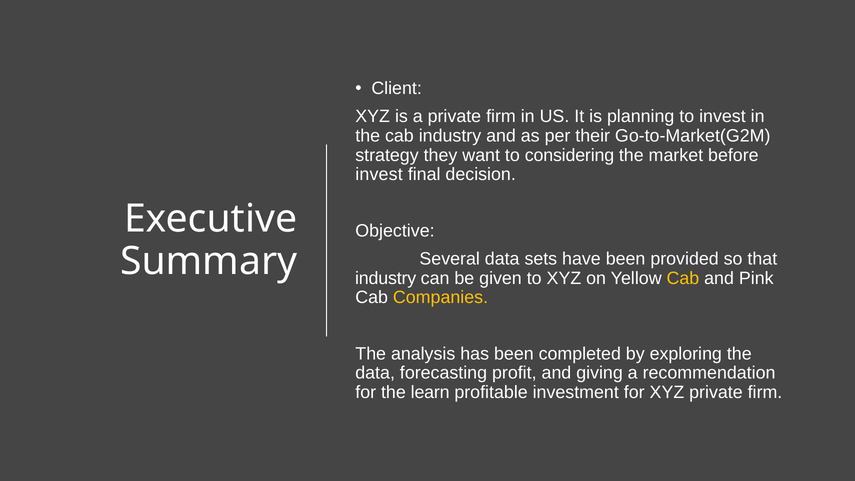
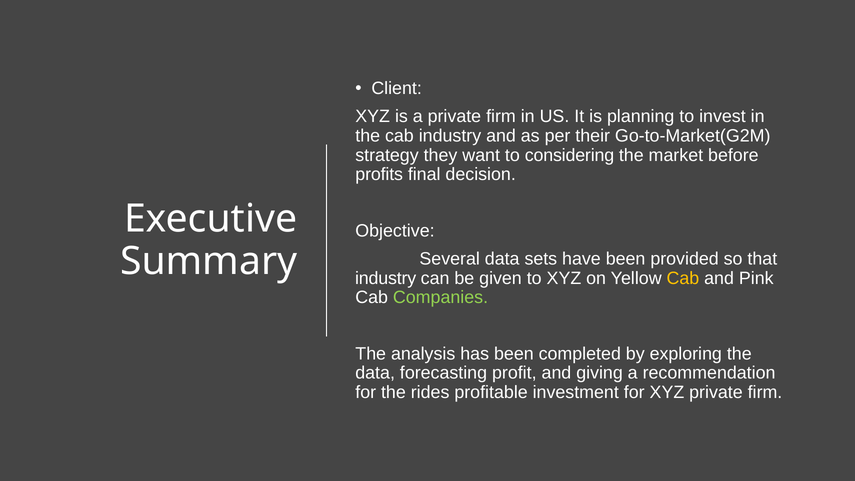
invest: invest -> profits (379, 174)
Companies colour: yellow -> light green (441, 297)
learn: learn -> rides (430, 392)
